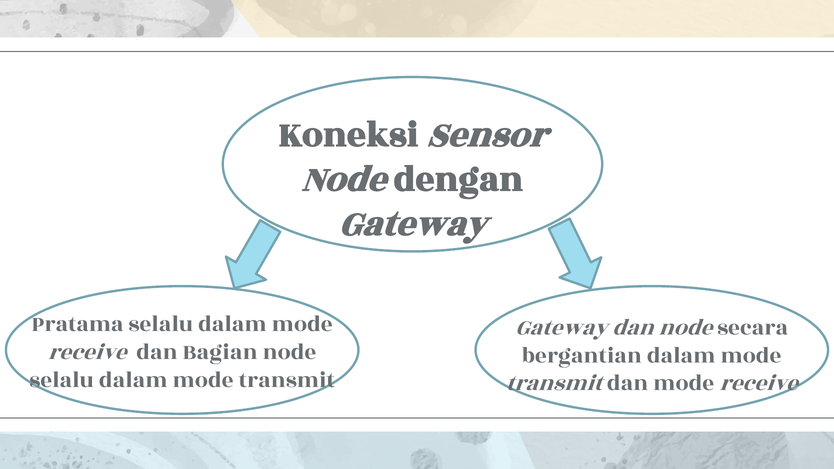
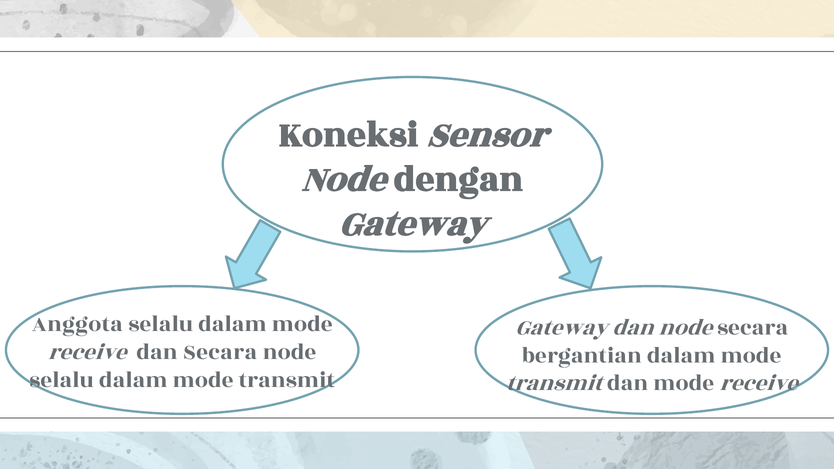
Pratama: Pratama -> Anggota (77, 324)
dan Bagian: Bagian -> Secara (220, 352)
